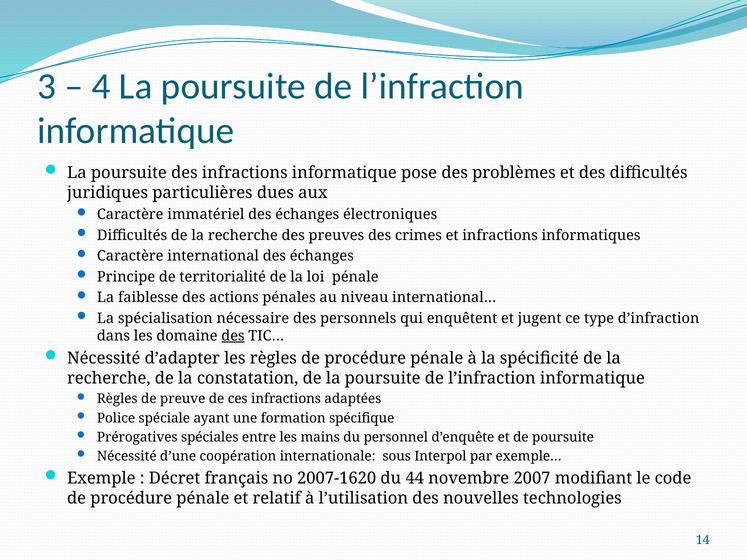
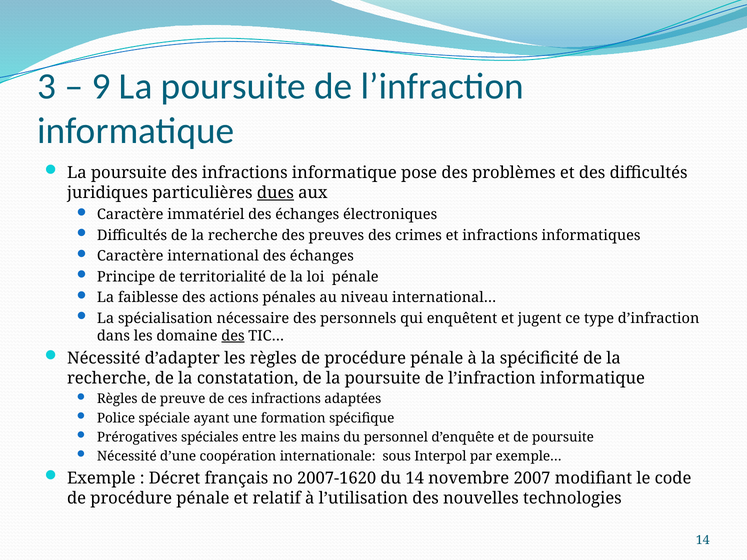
4: 4 -> 9 (101, 86)
dues underline: none -> present (275, 193)
du 44: 44 -> 14 (415, 478)
